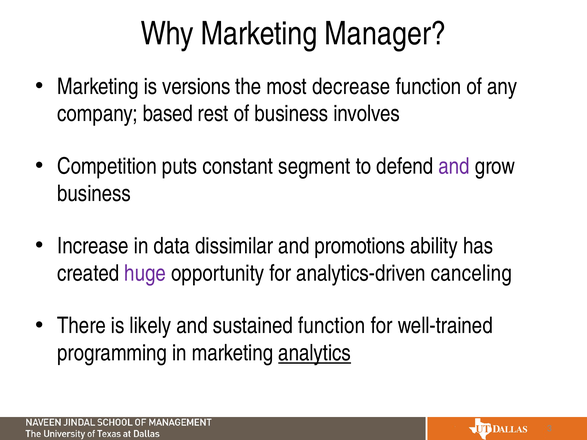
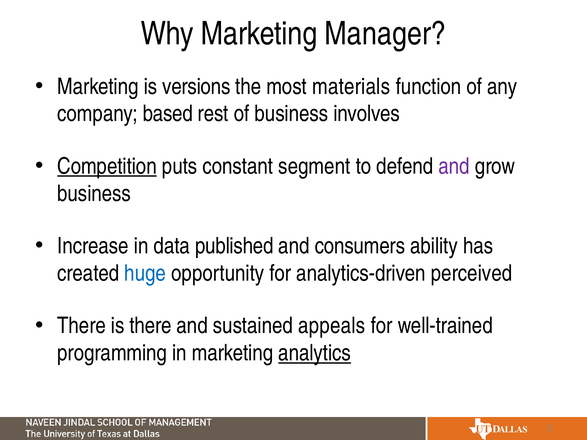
decrease: decrease -> materials (351, 87)
Competition underline: none -> present (107, 166)
dissimilar: dissimilar -> published (234, 246)
promotions: promotions -> consumers (360, 246)
huge colour: purple -> blue (145, 273)
canceling: canceling -> perceived (471, 273)
is likely: likely -> there (151, 326)
sustained function: function -> appeals (332, 326)
